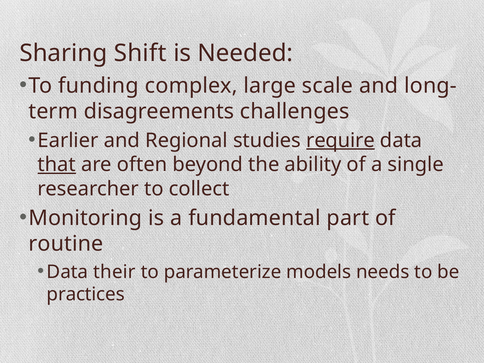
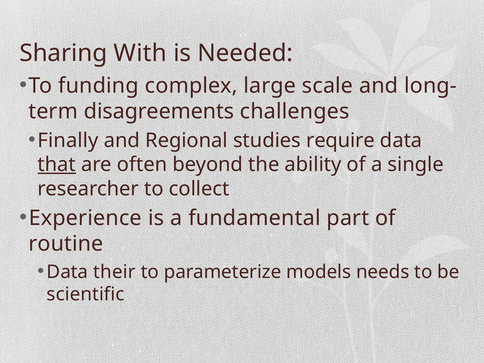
Shift: Shift -> With (140, 53)
Earlier: Earlier -> Finally (68, 140)
require underline: present -> none (341, 140)
Monitoring: Monitoring -> Experience (85, 218)
practices: practices -> scientific (86, 294)
